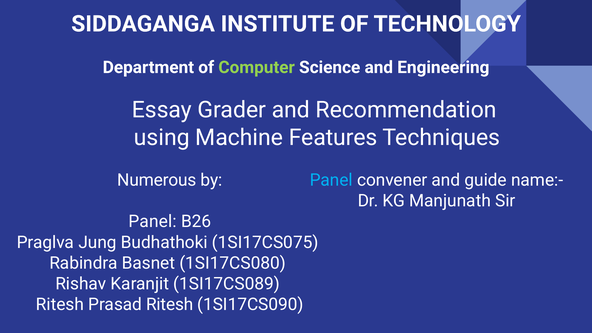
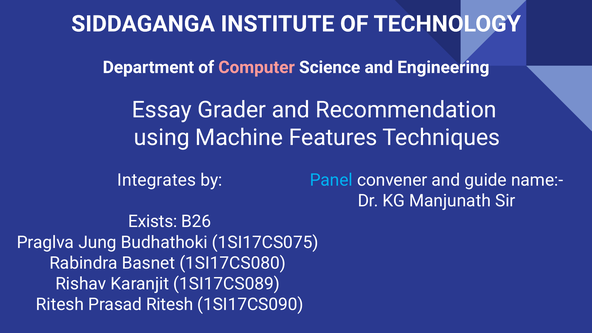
Computer colour: light green -> pink (257, 67)
Numerous: Numerous -> Integrates (157, 180)
Panel: Panel -> Exists (153, 222)
